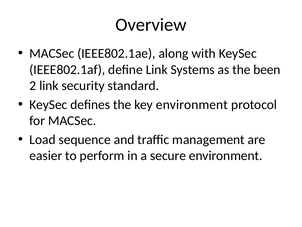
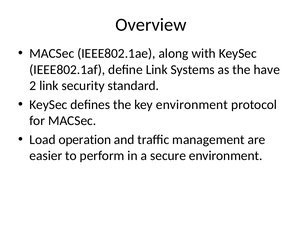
been: been -> have (267, 69)
sequence: sequence -> operation (85, 139)
